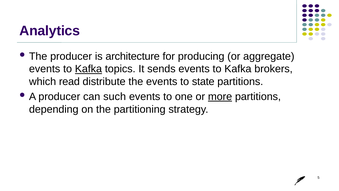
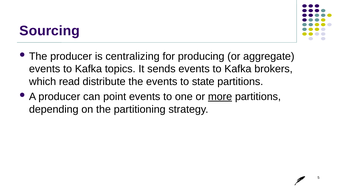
Analytics: Analytics -> Sourcing (50, 31)
architecture: architecture -> centralizing (133, 56)
Kafka underline: present -> none (88, 69)
such: such -> point (115, 96)
